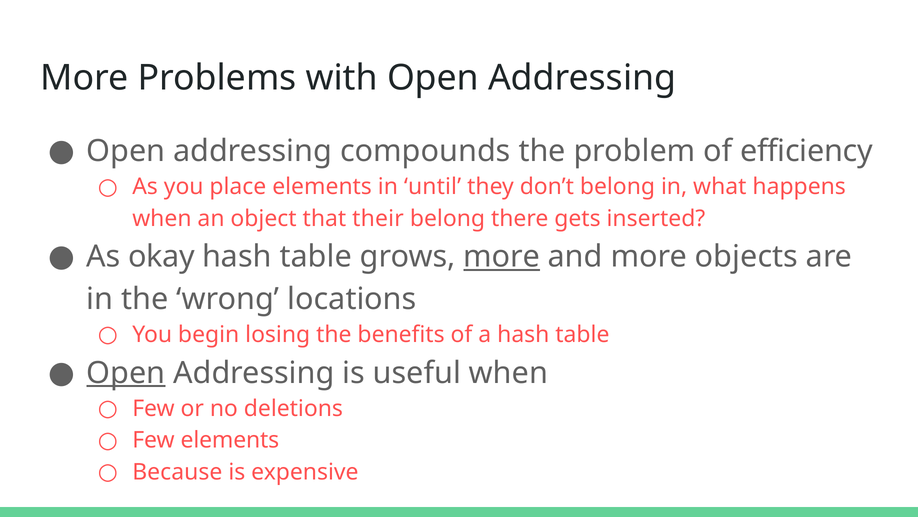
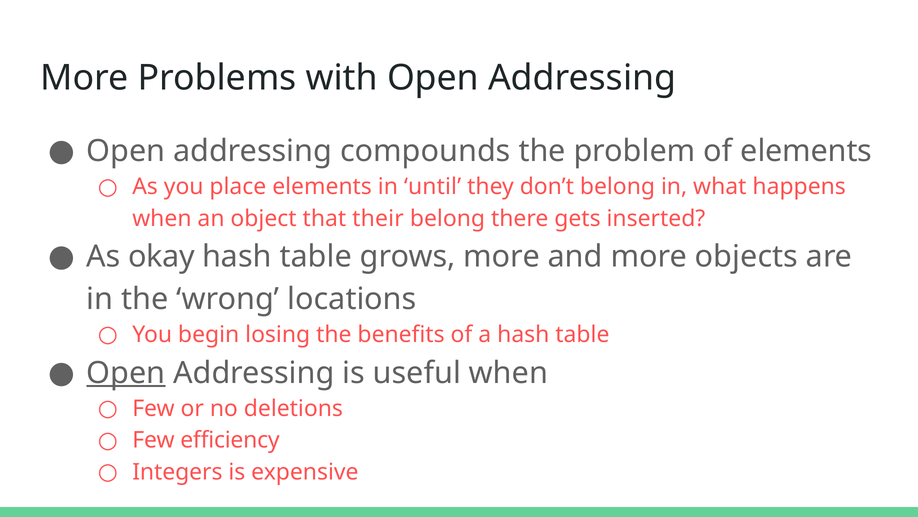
of efficiency: efficiency -> elements (806, 151)
more underline: present -> none (502, 256)
Few elements: elements -> efficiency (230, 440)
Because: Because -> Integers (177, 472)
